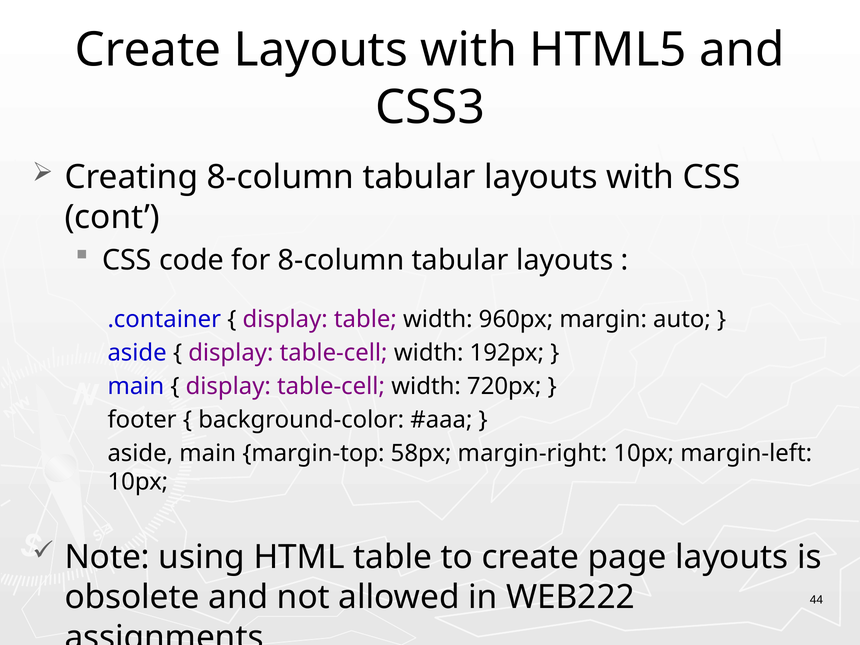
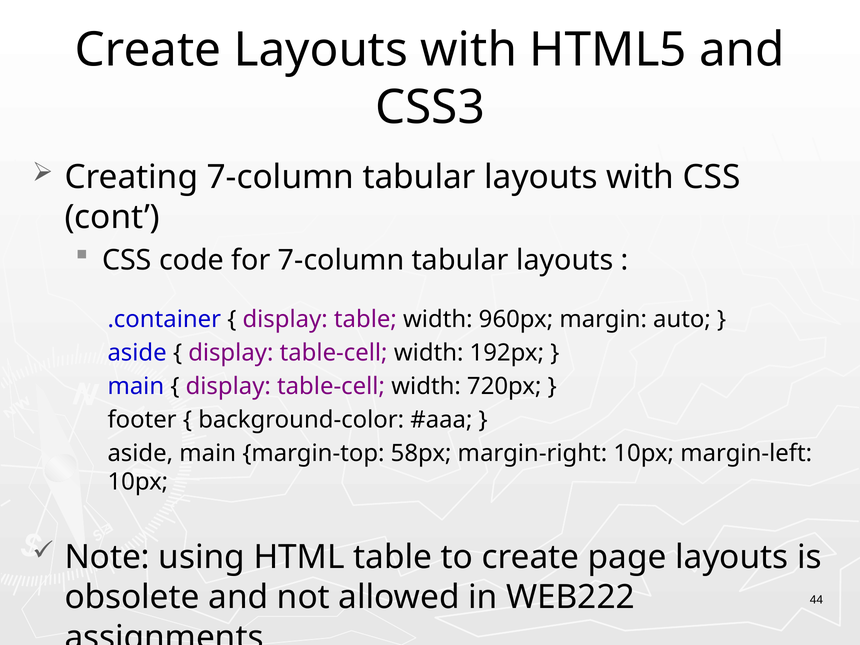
Creating 8-column: 8-column -> 7-column (280, 177)
for 8-column: 8-column -> 7-column (341, 260)
